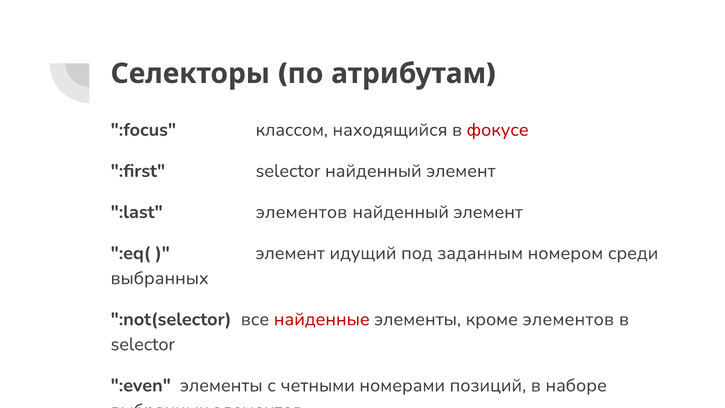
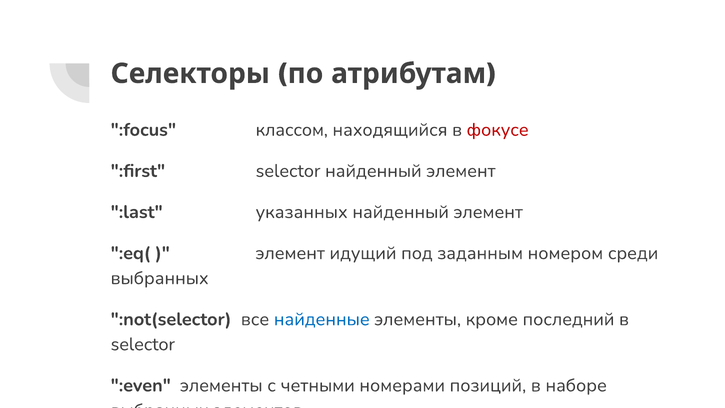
:last элементов: элементов -> указанных (302, 212)
найденные colour: red -> blue (322, 319)
кроме элементов: элементов -> последний (568, 319)
